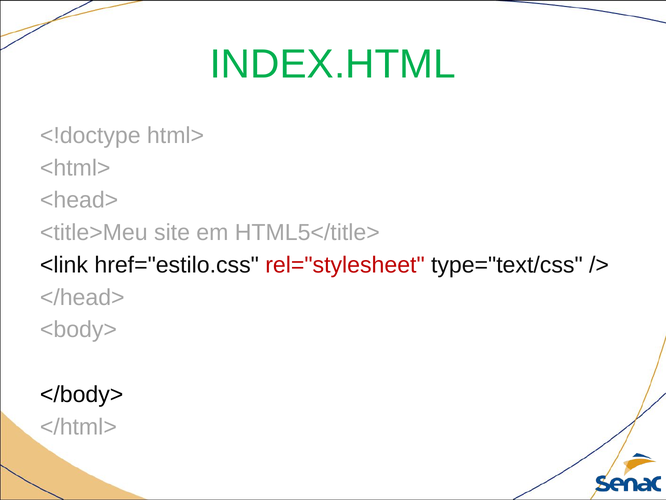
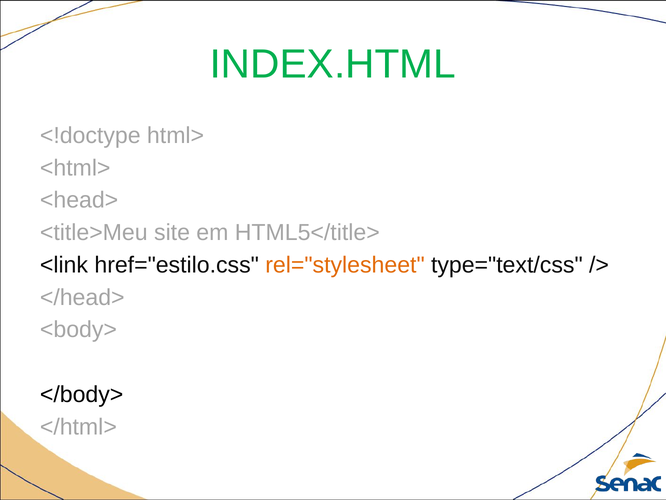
rel="stylesheet colour: red -> orange (345, 265)
